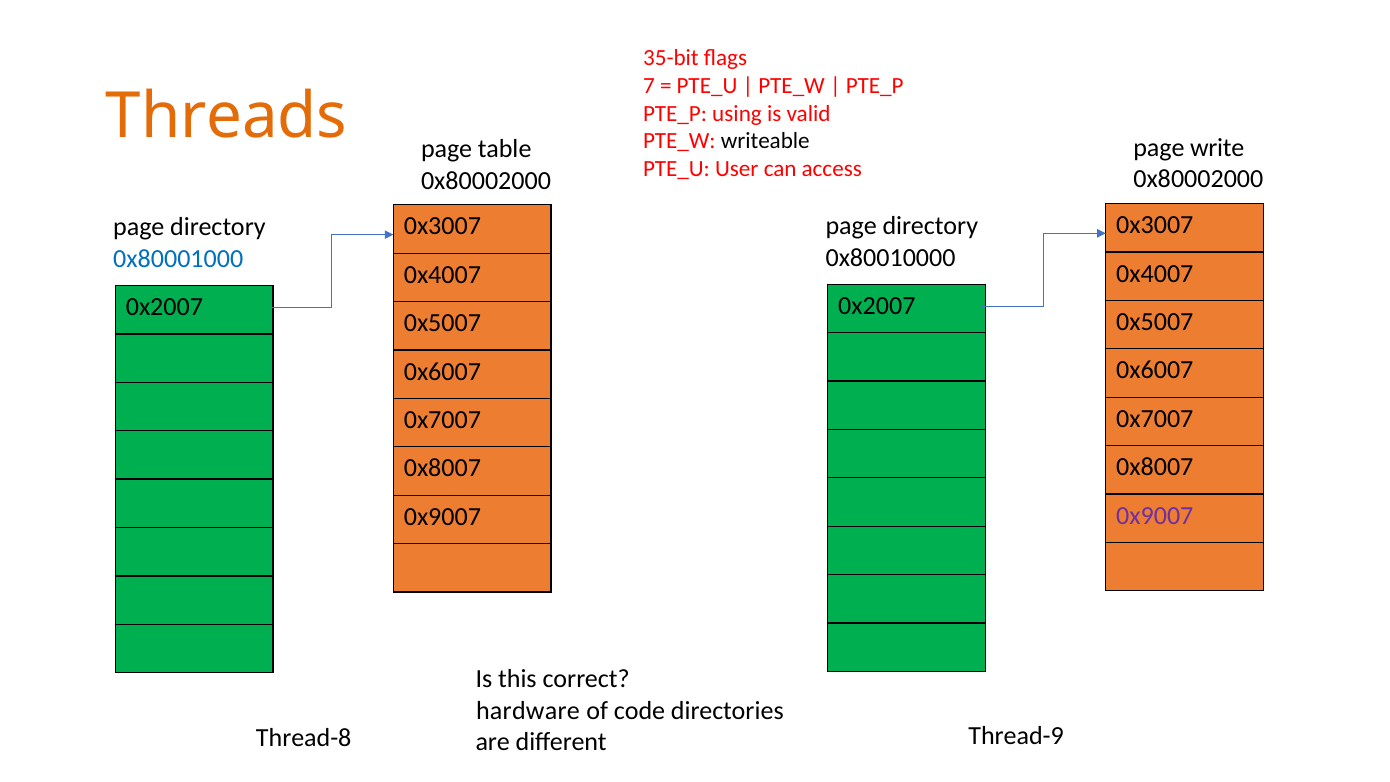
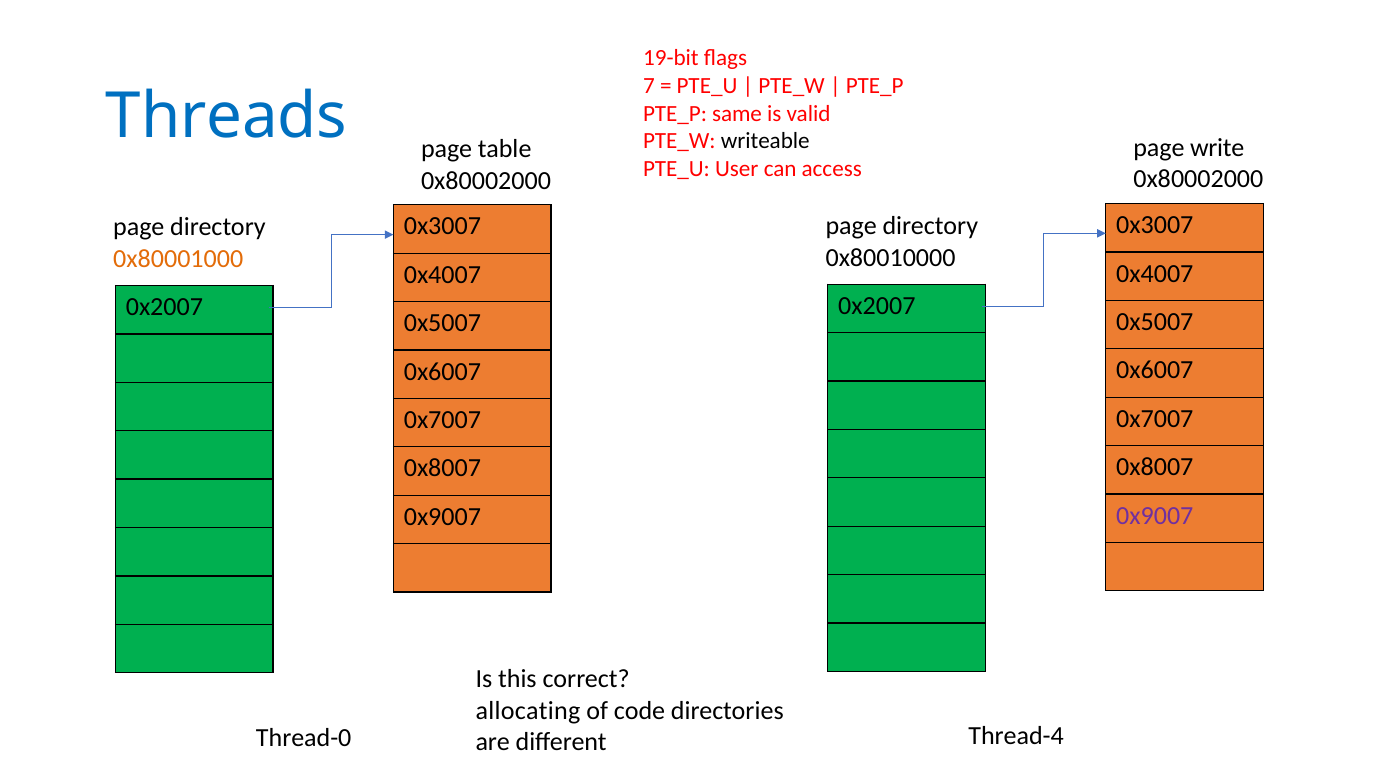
35-bit: 35-bit -> 19-bit (671, 58)
Threads colour: orange -> blue (227, 117)
using: using -> same (737, 113)
0x80001000 colour: blue -> orange (178, 259)
hardware: hardware -> allocating (528, 710)
Thread-9: Thread-9 -> Thread-4 (1016, 736)
Thread-8: Thread-8 -> Thread-0 (304, 737)
